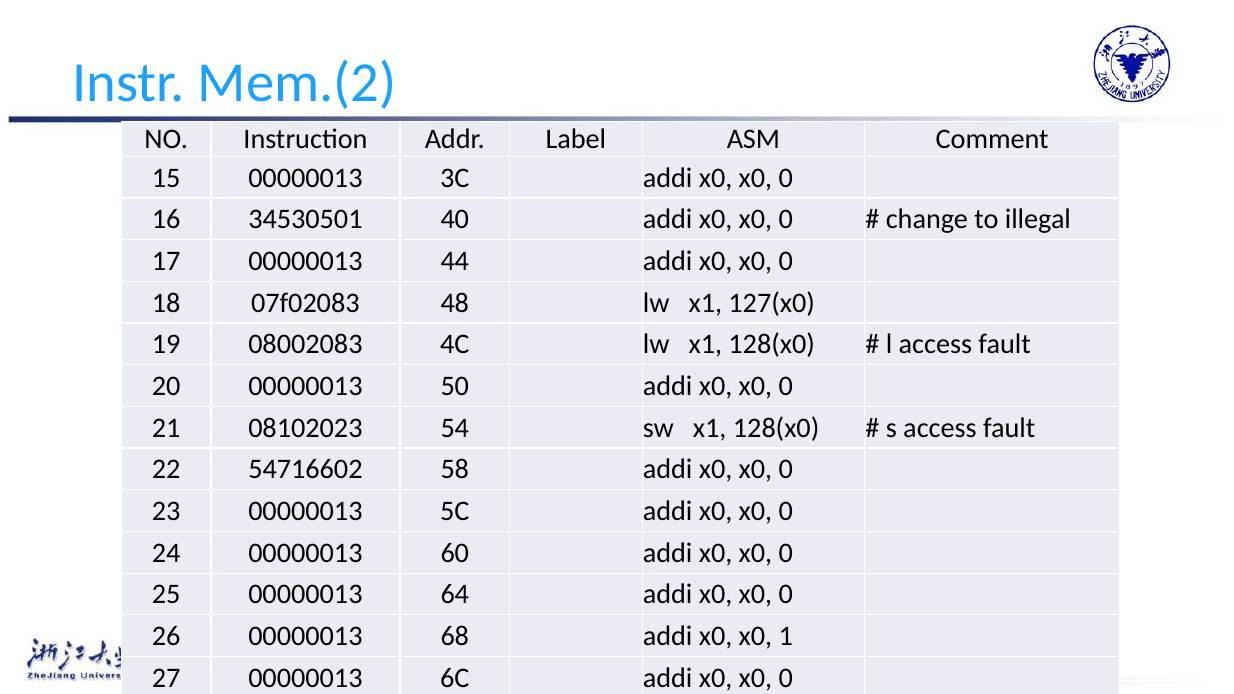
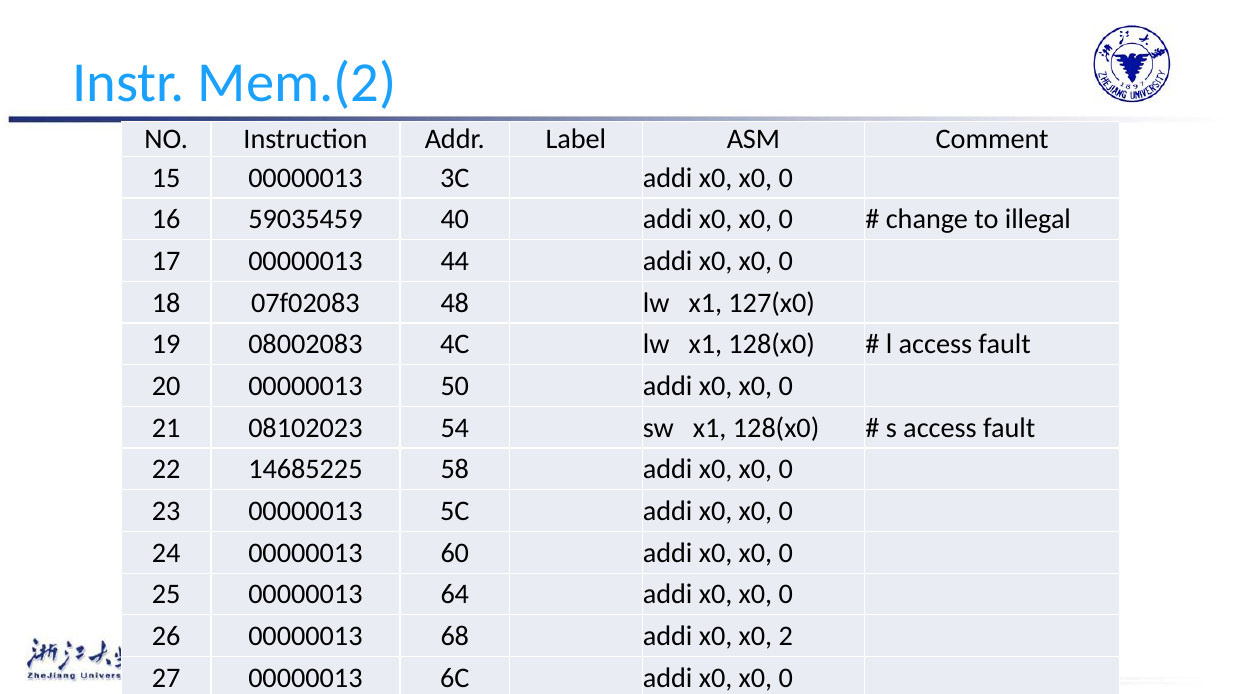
34530501: 34530501 -> 59035459 (305, 220)
54716602: 54716602 -> 14685225 (305, 470)
1: 1 -> 2 (786, 636)
